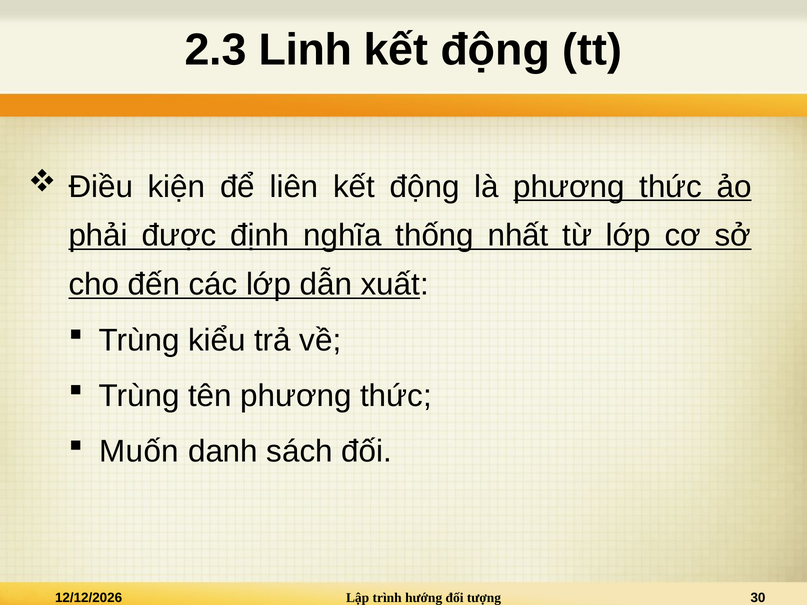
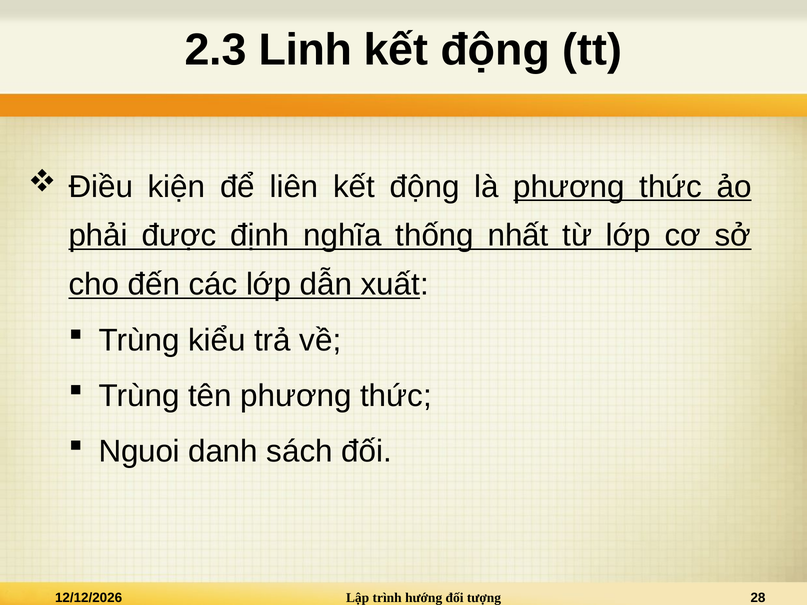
Muốn: Muốn -> Nguoi (139, 452)
30: 30 -> 28 (758, 598)
